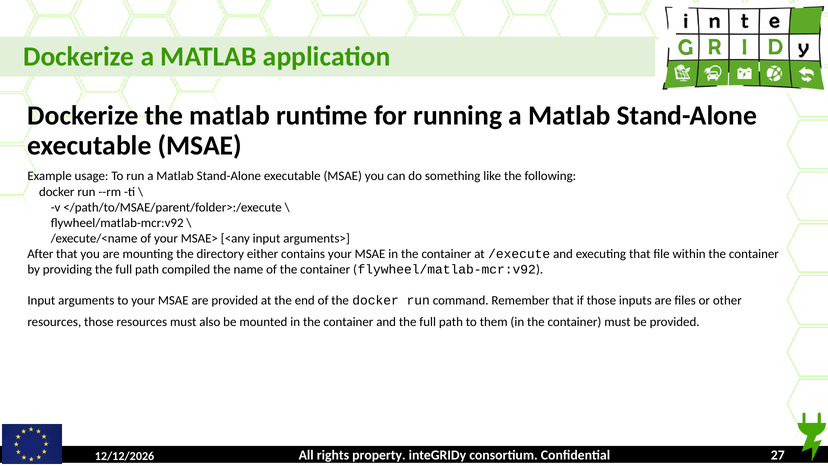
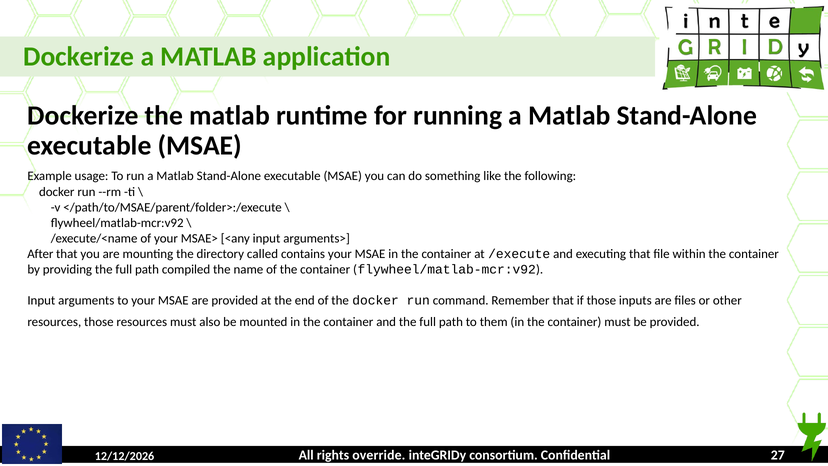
either: either -> called (263, 254)
property: property -> override (379, 455)
